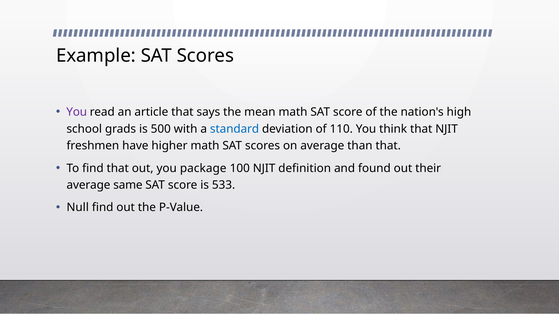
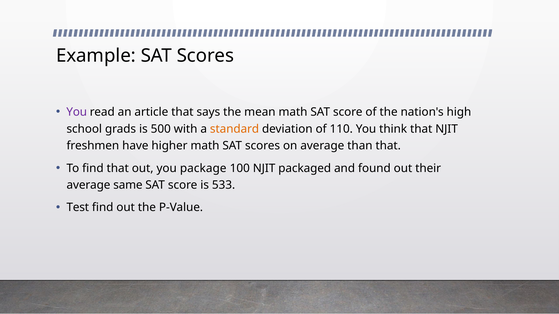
standard colour: blue -> orange (235, 129)
definition: definition -> packaged (305, 168)
Null: Null -> Test (78, 208)
